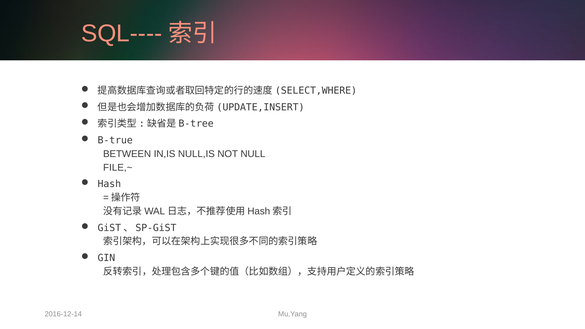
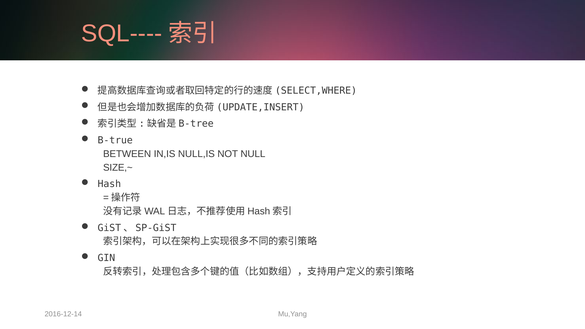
FILE,~: FILE,~ -> SIZE,~ (118, 168)
